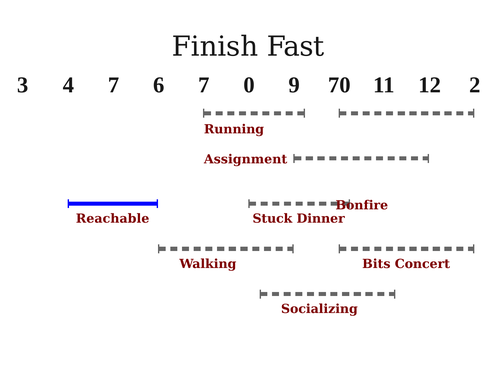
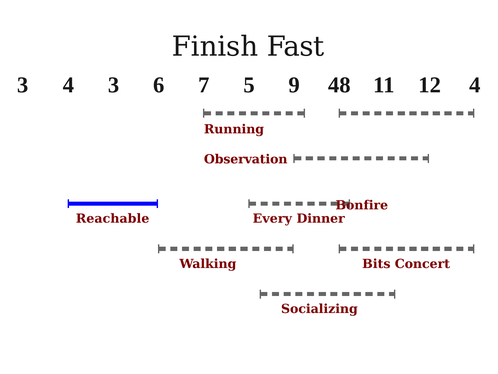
4 7: 7 -> 3 (114, 85)
0: 0 -> 5 (249, 85)
70: 70 -> 48 (339, 85)
12 2: 2 -> 4 (475, 85)
Assignment: Assignment -> Observation (246, 159)
Stuck: Stuck -> Every (272, 218)
